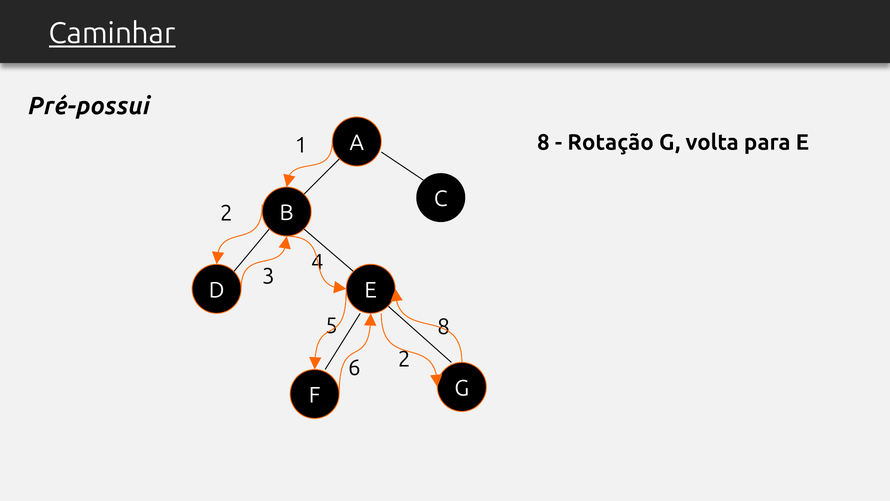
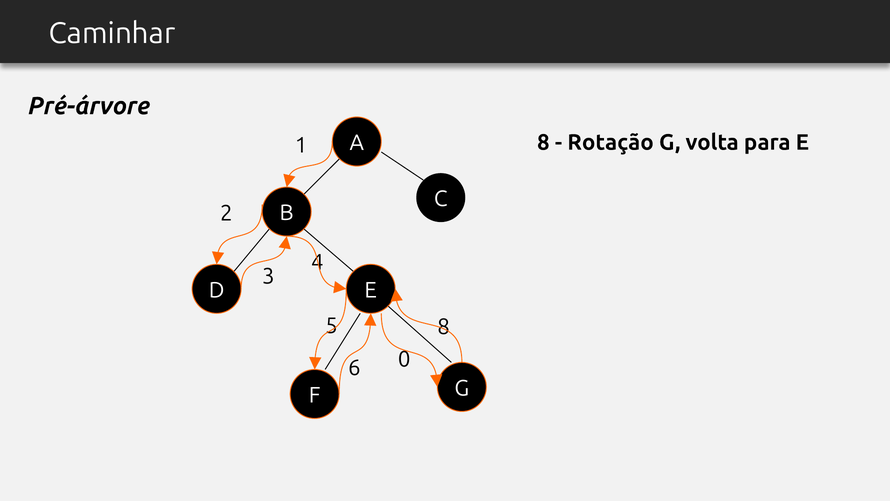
Caminhar underline: present -> none (112, 34)
Pré-possui: Pré-possui -> Pré-árvore (89, 106)
6 2: 2 -> 0 (404, 359)
